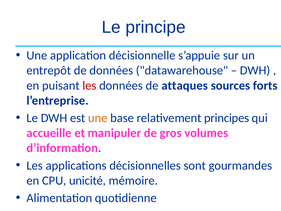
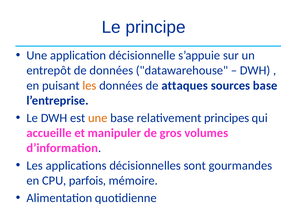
les colour: red -> orange (89, 85)
sources forts: forts -> base (265, 85)
unicité: unicité -> parfois (87, 180)
